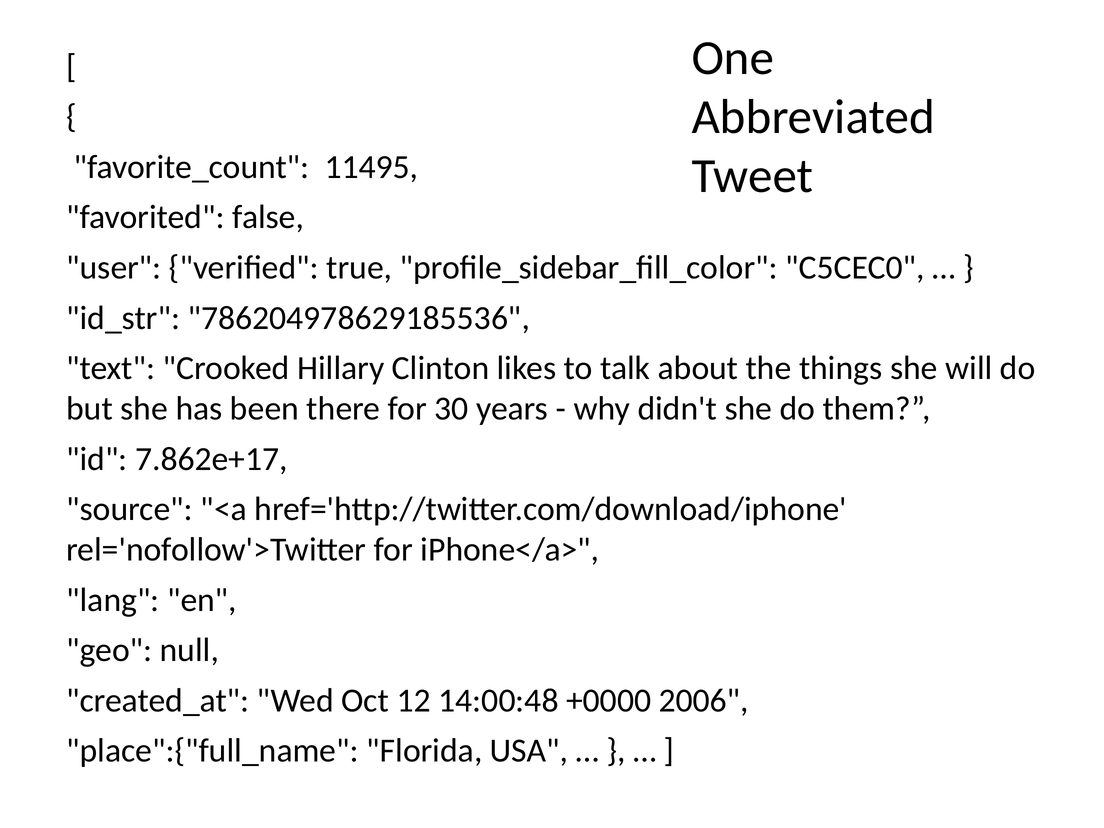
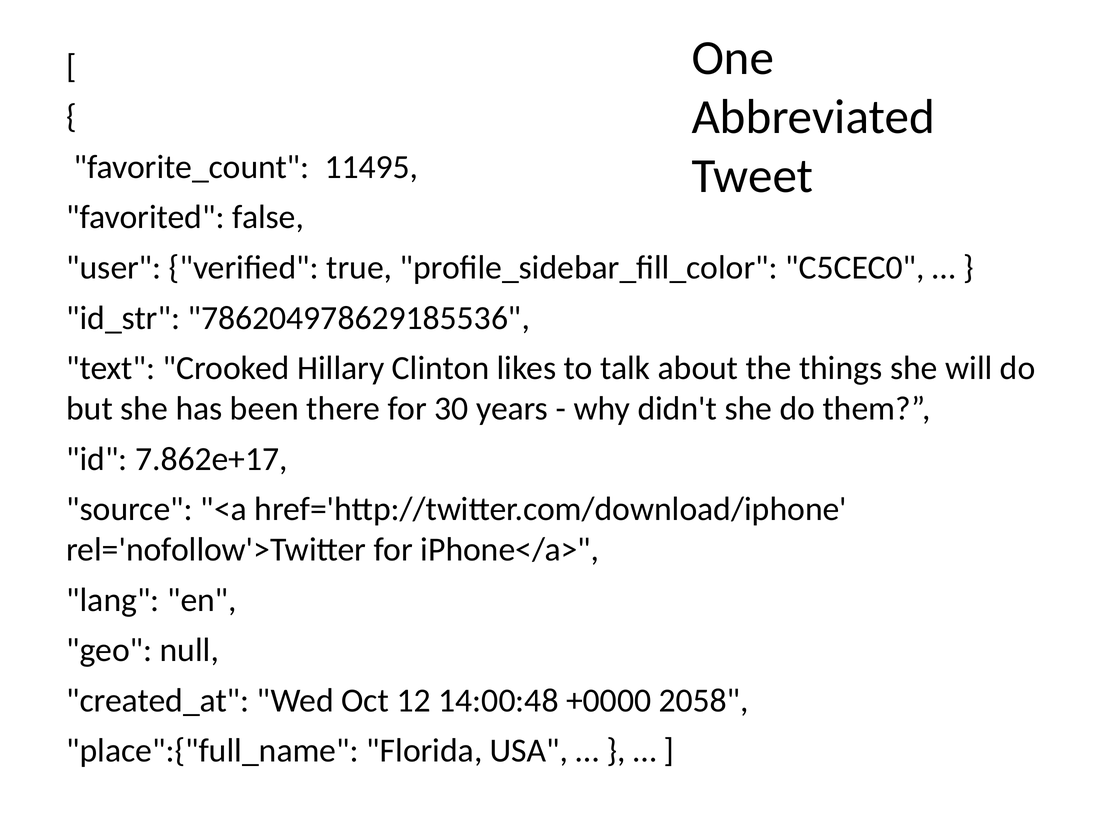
2006: 2006 -> 2058 (704, 701)
